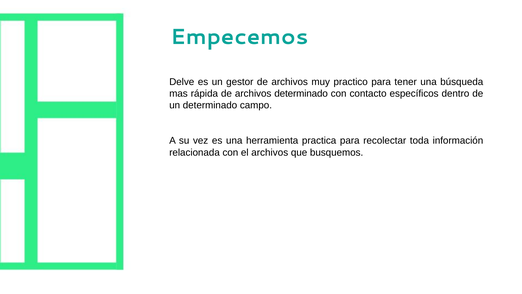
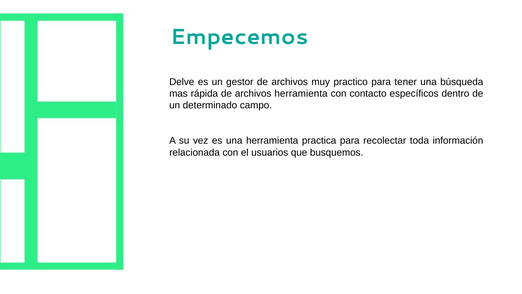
archivos determinado: determinado -> herramienta (301, 94)
el archivos: archivos -> usuarios (270, 152)
